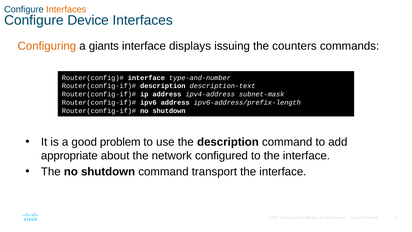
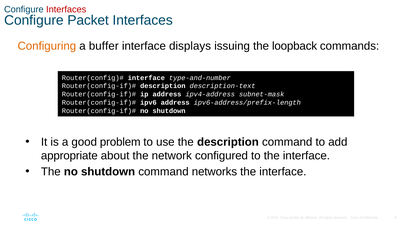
Interfaces colour: orange -> red (66, 9)
Device: Device -> Packet (88, 20)
giants: giants -> buffer (104, 46)
counters: counters -> loopback (295, 46)
transport: transport -> networks (214, 172)
